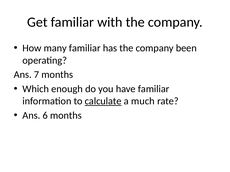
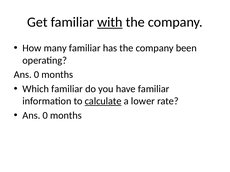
with underline: none -> present (110, 22)
7: 7 -> 0 (37, 75)
Which enough: enough -> familiar (67, 89)
much: much -> lower (143, 101)
6: 6 -> 0 (45, 116)
